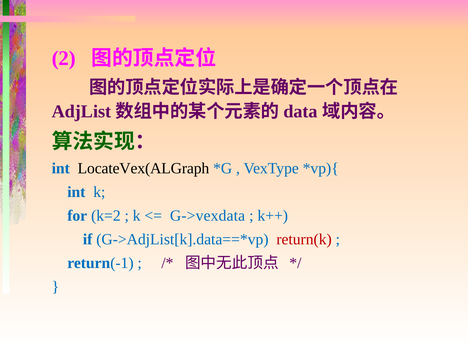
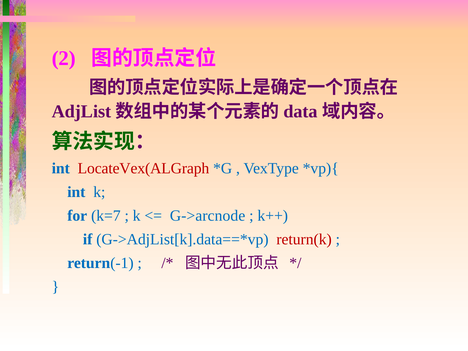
LocateVex(ALGraph colour: black -> red (143, 168)
k=2: k=2 -> k=7 (106, 216)
G->vexdata: G->vexdata -> G->arcnode (208, 216)
